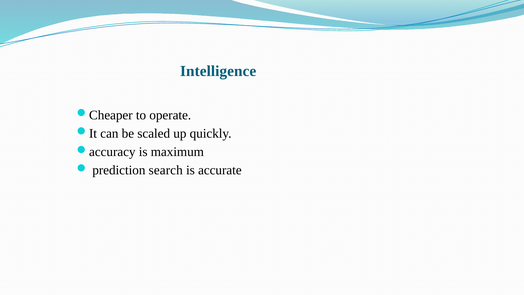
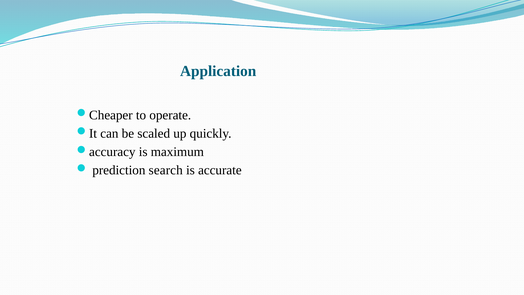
Intelligence: Intelligence -> Application (218, 71)
